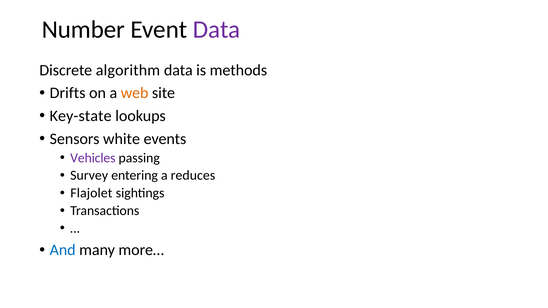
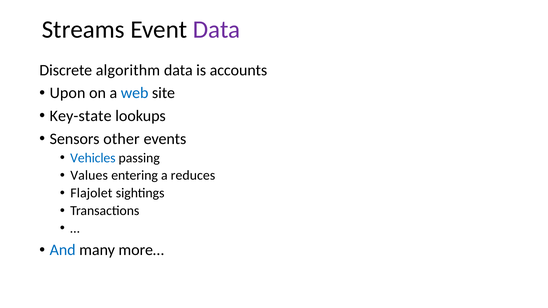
Number: Number -> Streams (83, 30)
methods: methods -> accounts (238, 70)
Drifts: Drifts -> Upon (68, 93)
web colour: orange -> blue (135, 93)
white: white -> other (121, 139)
Vehicles colour: purple -> blue (93, 158)
Survey: Survey -> Values (89, 176)
